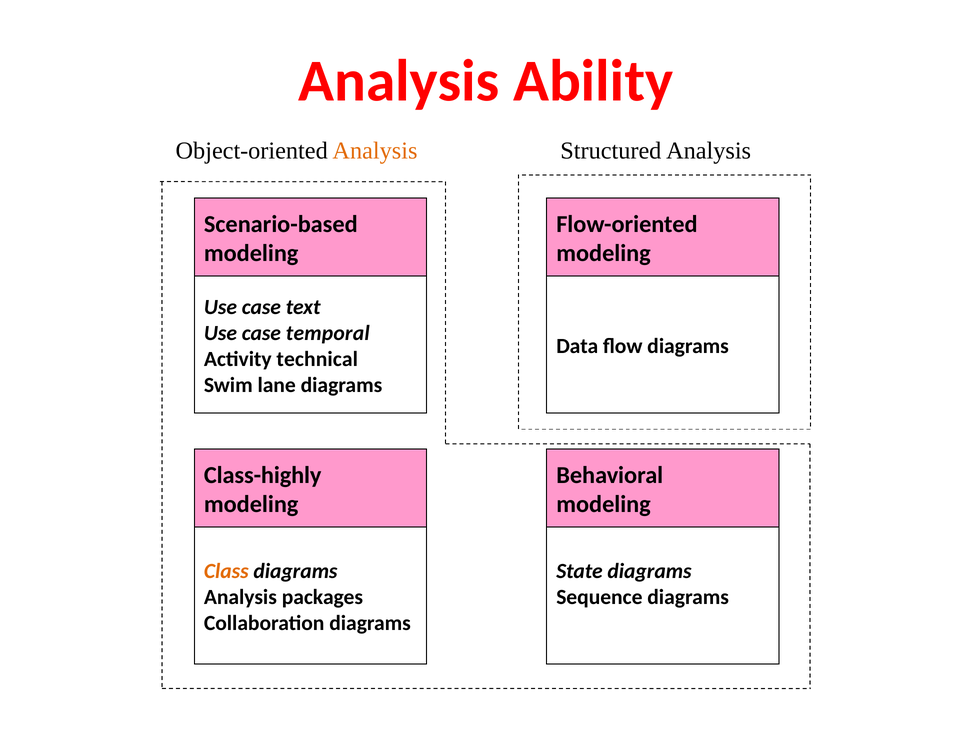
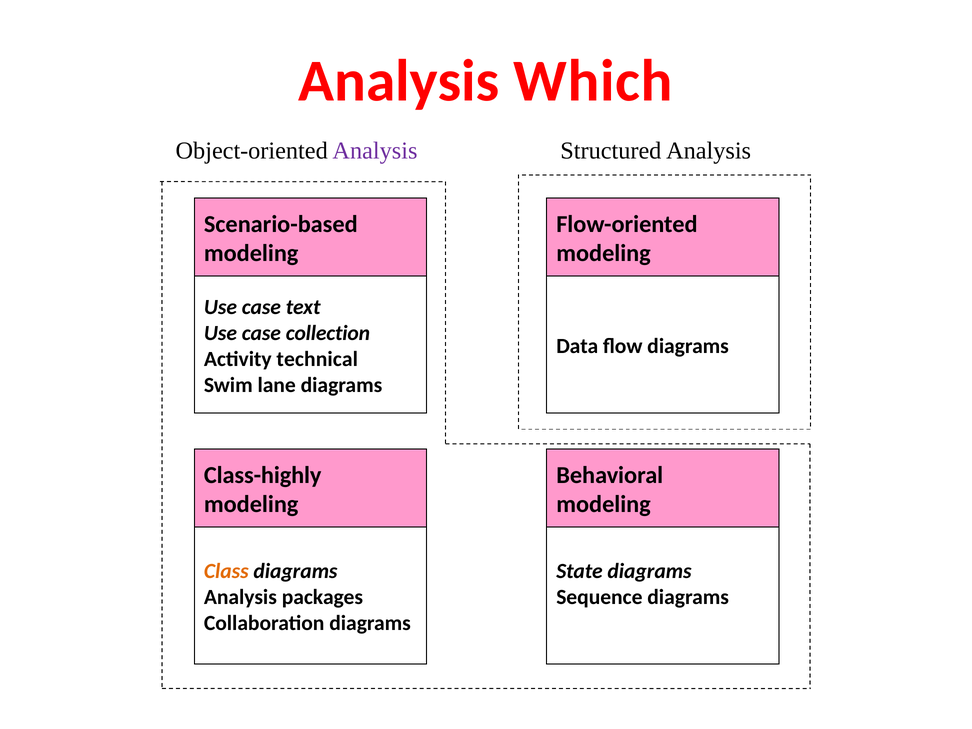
Ability: Ability -> Which (593, 81)
Analysis colour: orange -> purple (375, 151)
temporal: temporal -> collection (328, 333)
